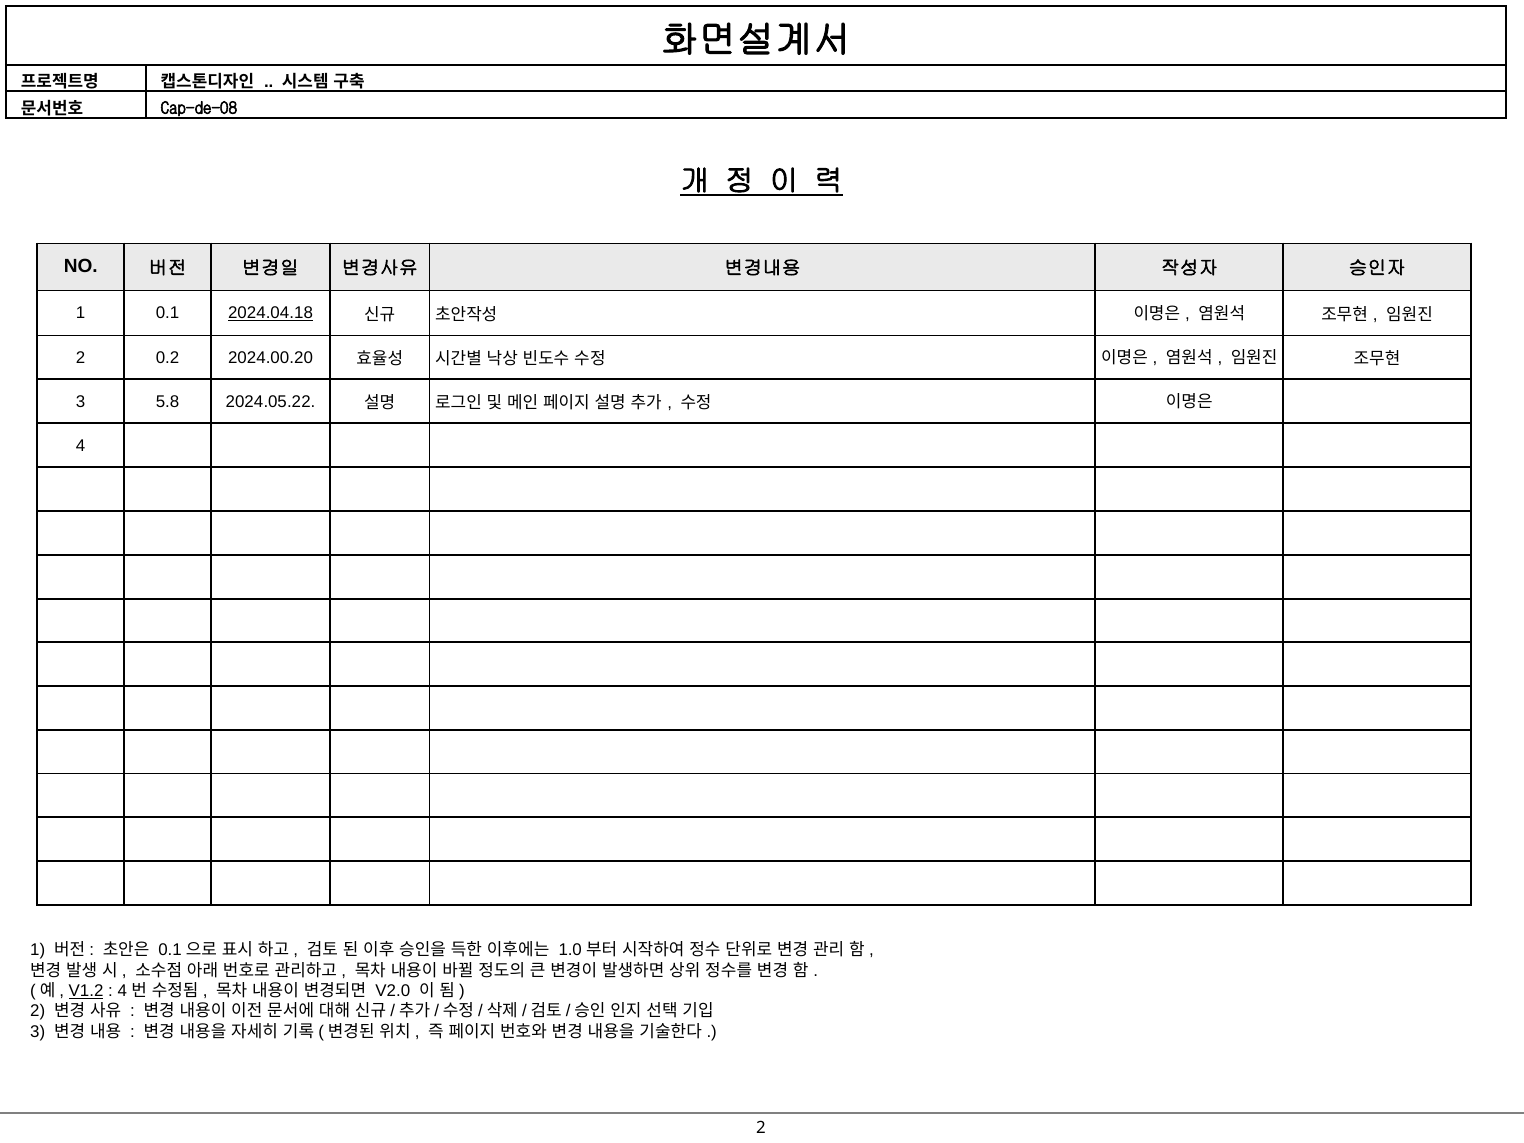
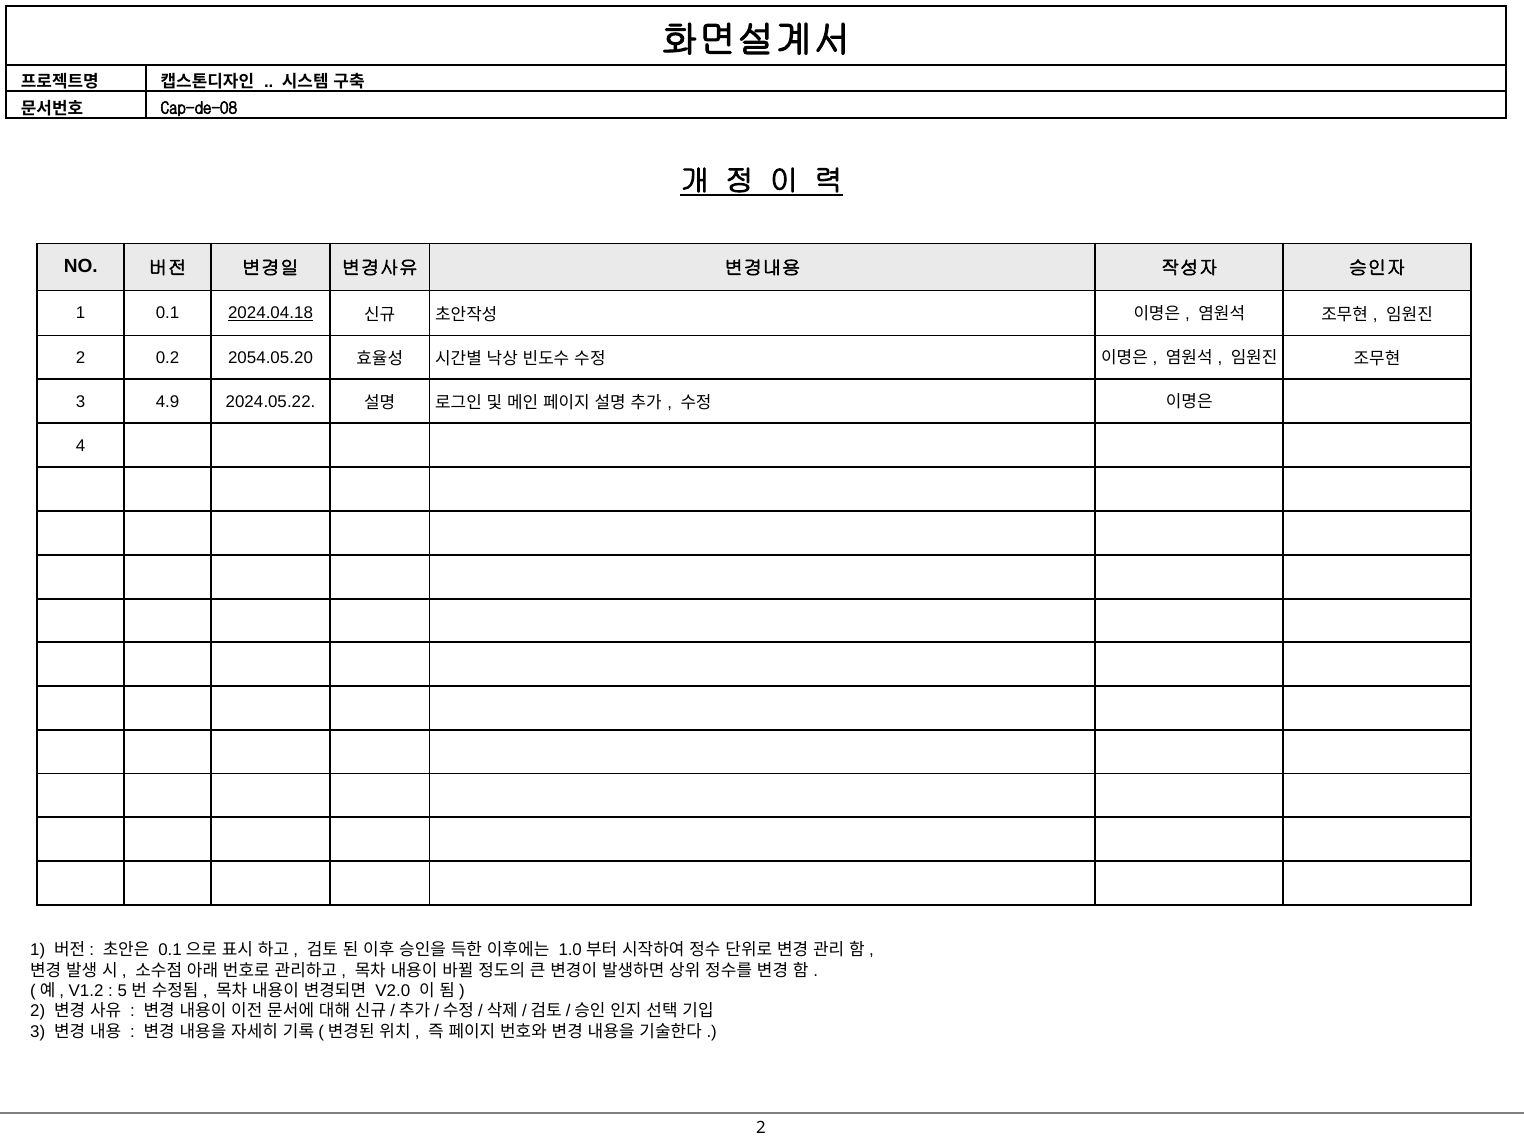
2024.00.20: 2024.00.20 -> 2054.05.20 (270, 358)
5.8: 5.8 -> 4.9 (168, 402)
V1.2 underline: present -> none (86, 991)
4: 4 -> 5 (122, 991)
